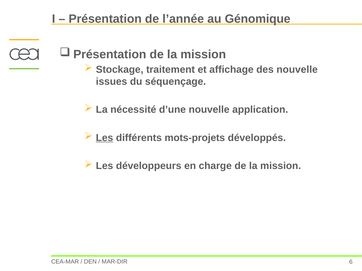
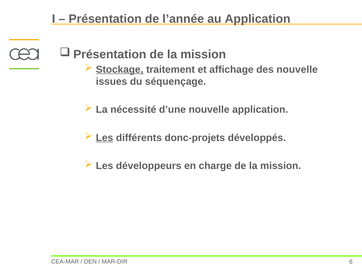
au Génomique: Génomique -> Application (258, 19)
Stockage underline: none -> present (120, 70)
mots-projets: mots-projets -> donc-projets (195, 138)
